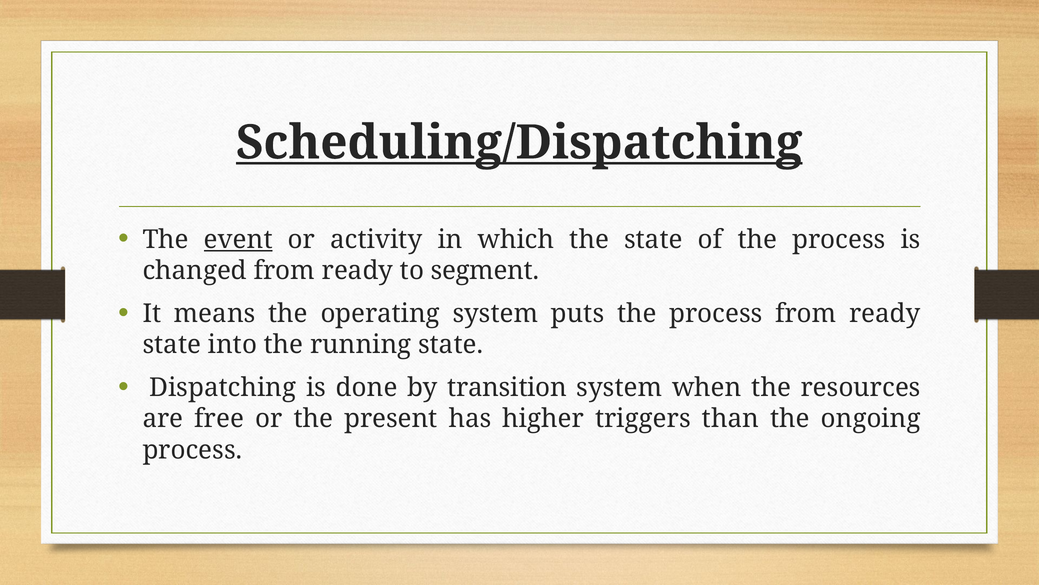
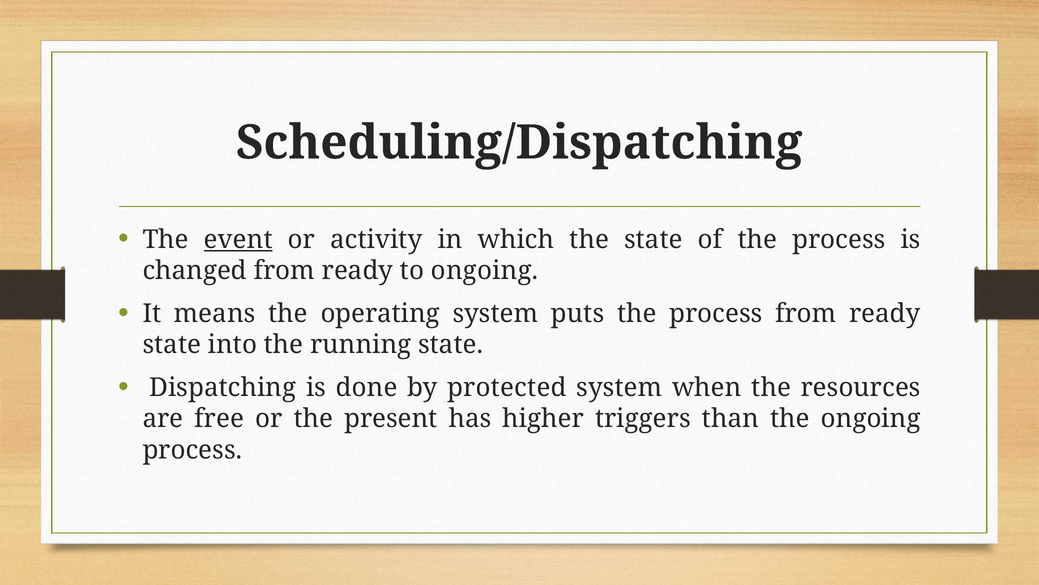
Scheduling/Dispatching underline: present -> none (519, 143)
to segment: segment -> ongoing (485, 270)
transition: transition -> protected (507, 387)
